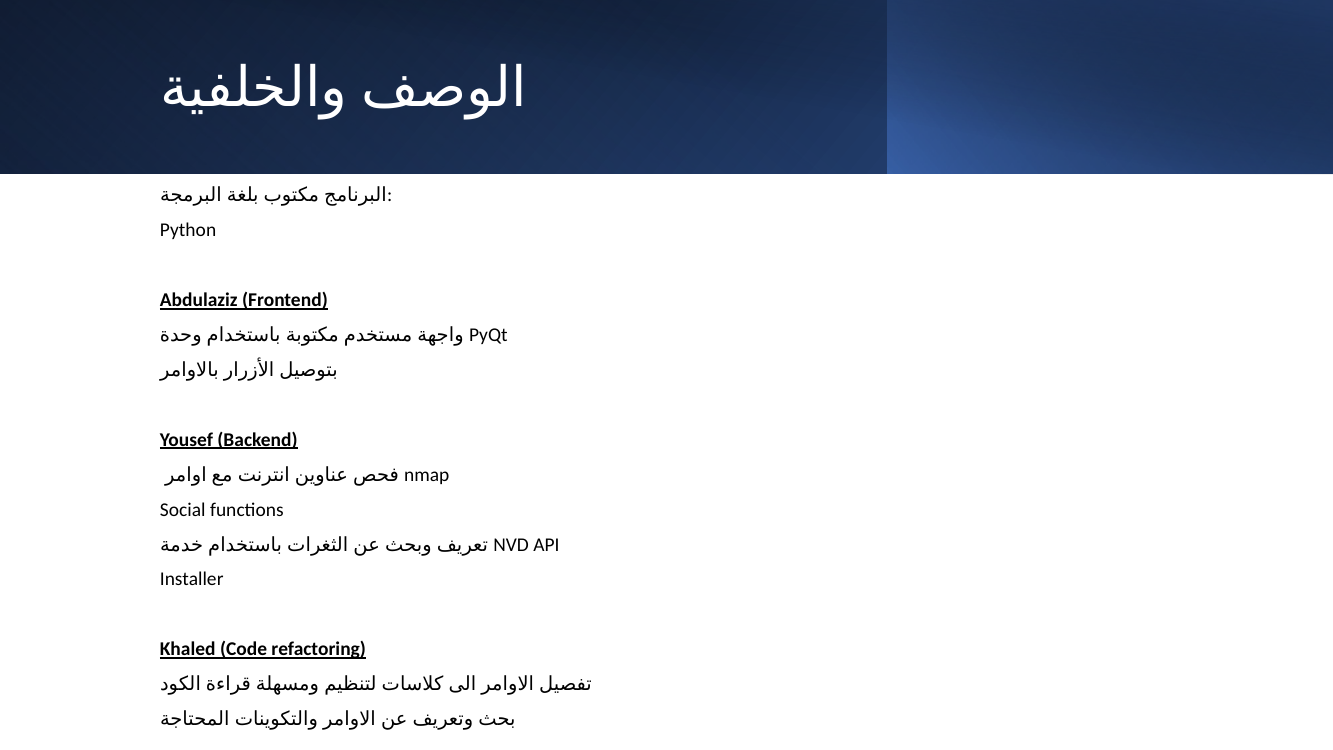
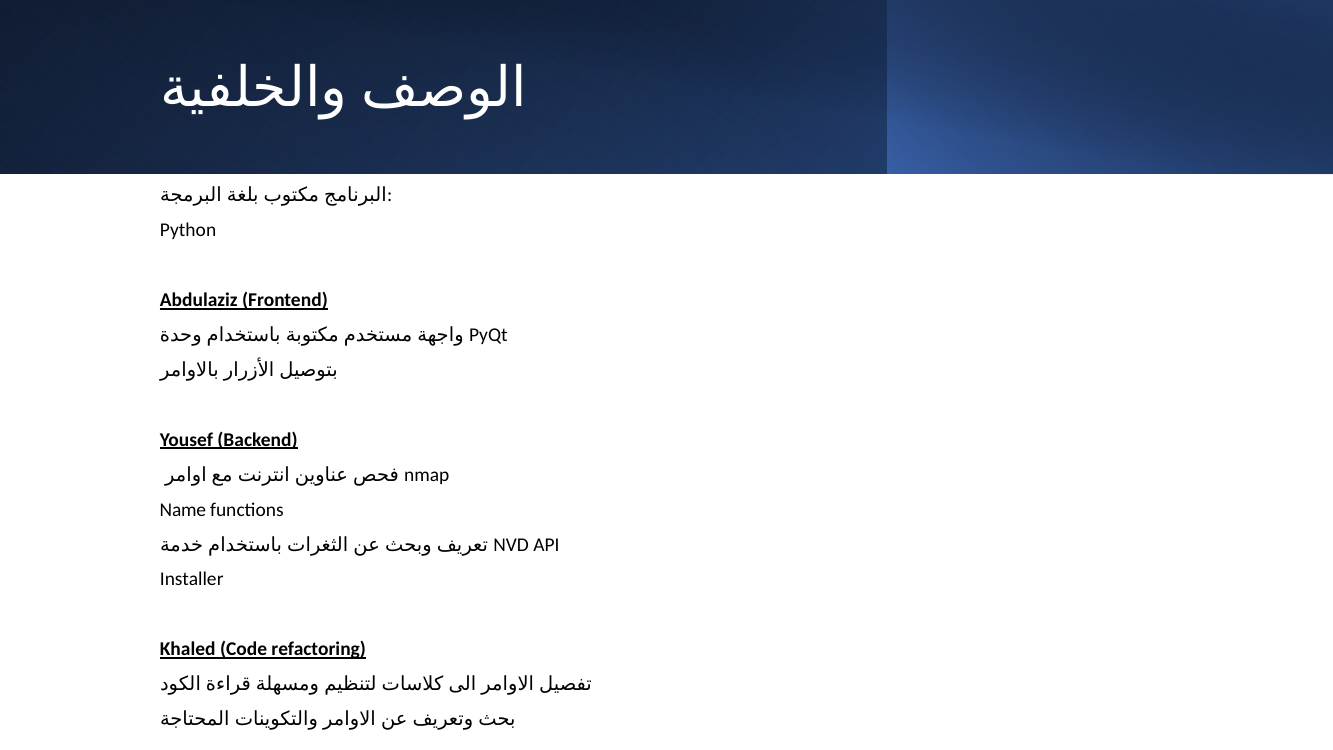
Social: Social -> Name (183, 510)
